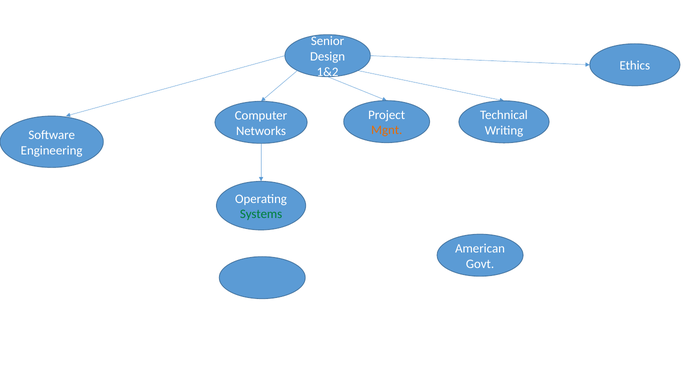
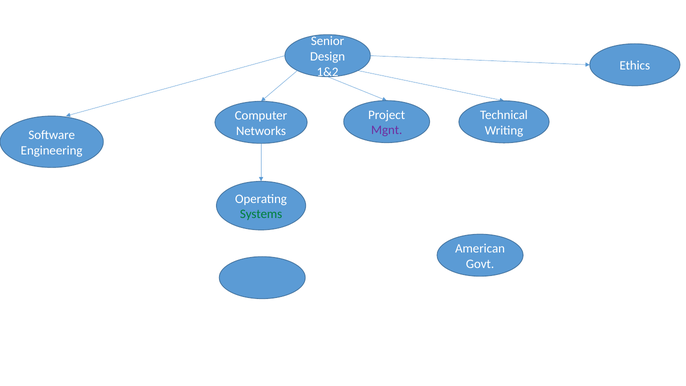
Mgnt colour: orange -> purple (387, 130)
